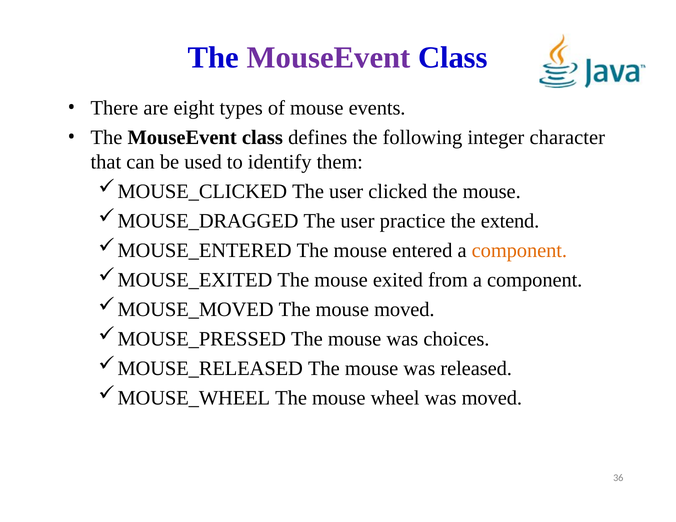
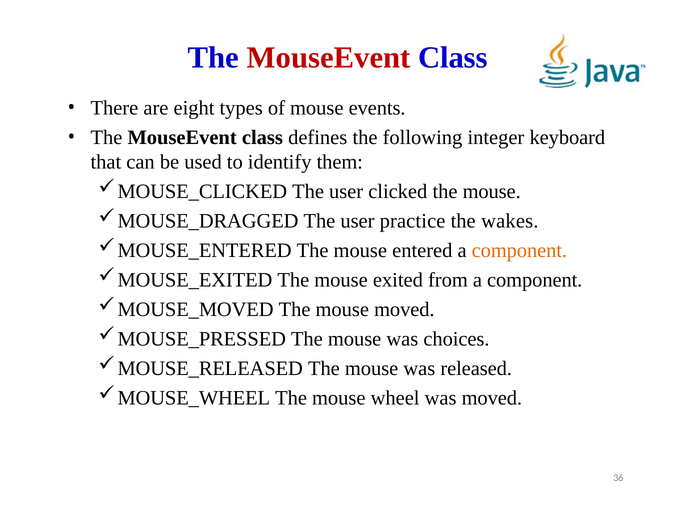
MouseEvent colour: purple -> red (329, 57)
character: character -> keyboard (567, 138)
extend: extend -> wakes (510, 221)
